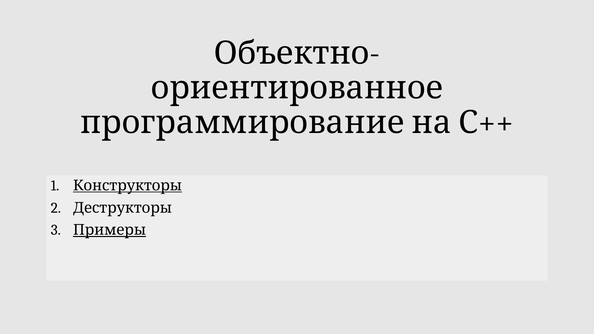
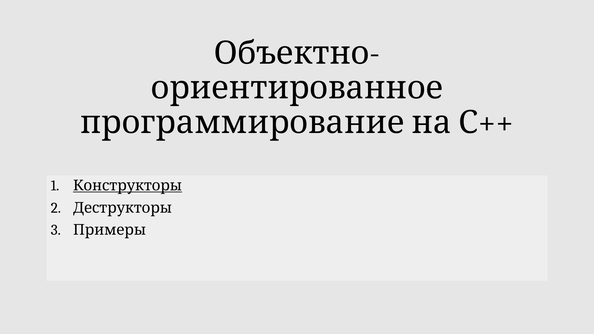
Примеры underline: present -> none (110, 230)
